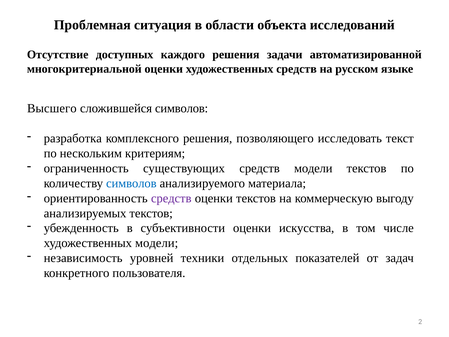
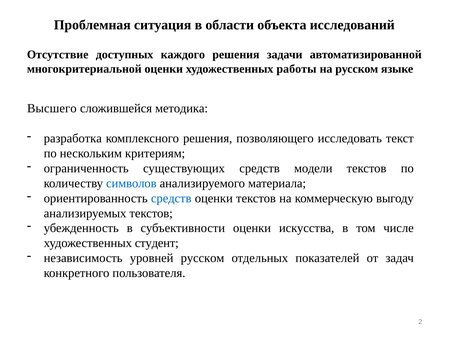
художественных средств: средств -> работы (296, 69)
сложившейся символов: символов -> методика (182, 108)
средств colour: purple -> blue (171, 198)
художественных модели: модели -> студент (157, 243)
уровней техники: техники -> русском (202, 258)
